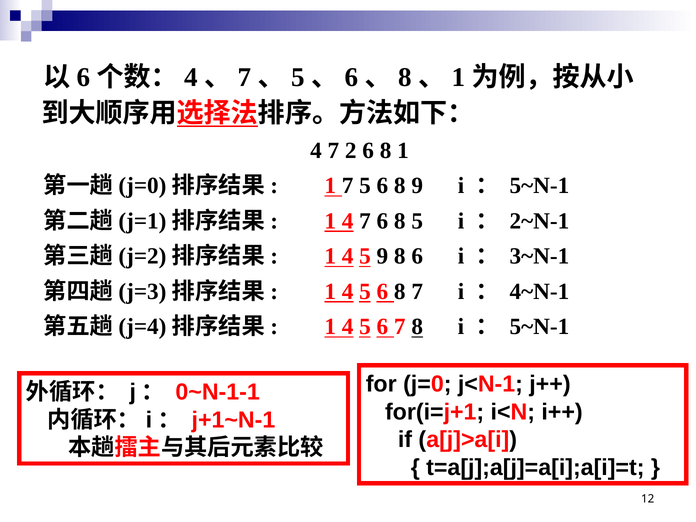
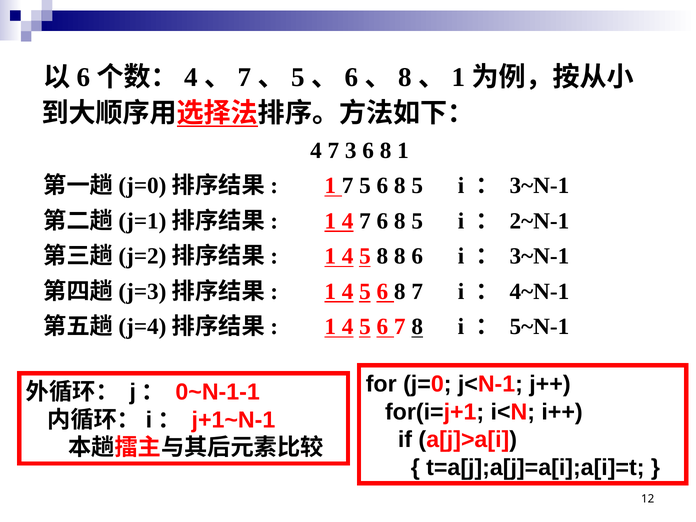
2: 2 -> 3 (351, 151)
5 6 8 9: 9 -> 5 (417, 186)
5~N-1: 5~N-1 -> 3~N-1 (539, 186)
5 9: 9 -> 8 (382, 256)
